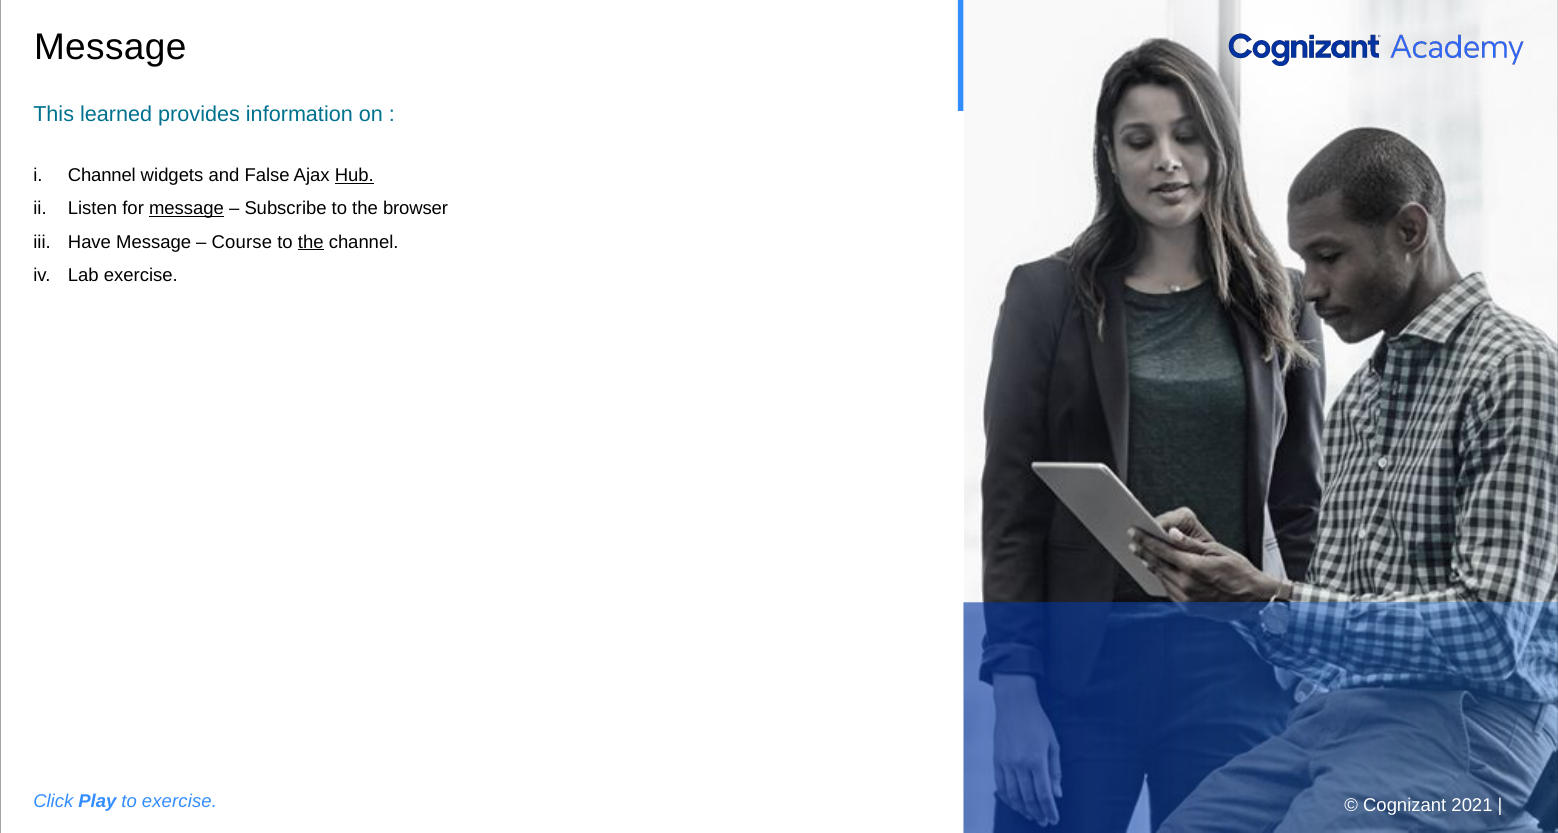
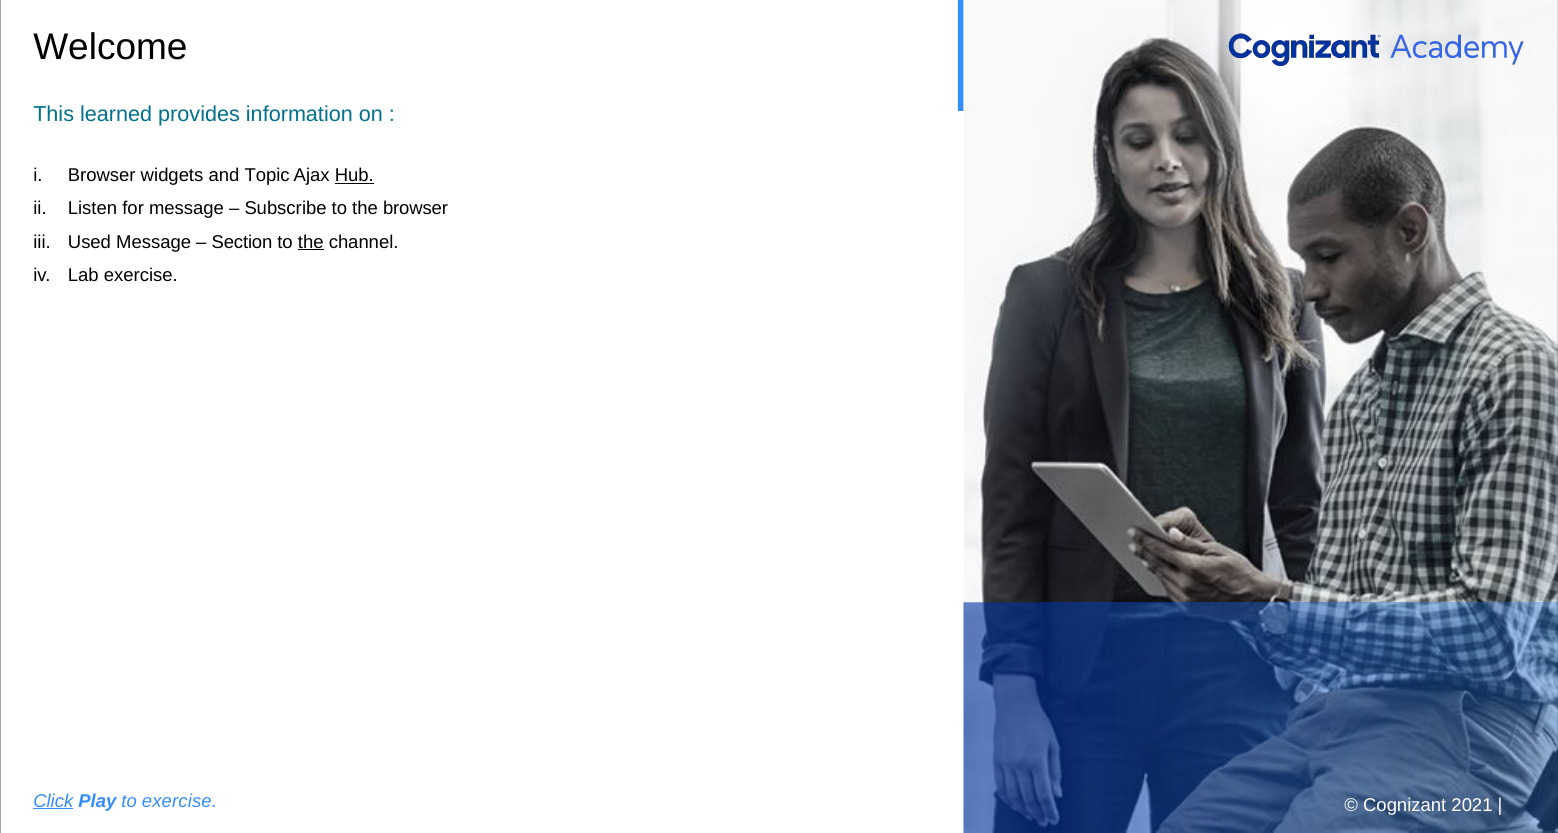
Message: Message -> Welcome (110, 48)
Channel: Channel -> Browser (102, 175)
False: False -> Topic (267, 175)
message underline: present -> none (187, 209)
Have: Have -> Used (89, 242)
Course: Course -> Section (242, 242)
Click underline: none -> present (53, 801)
